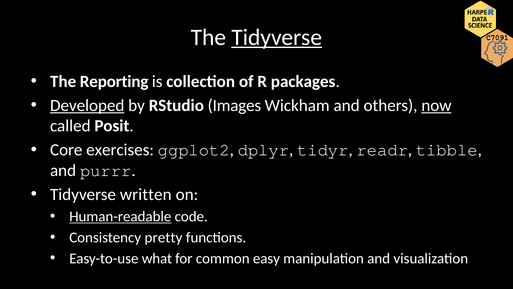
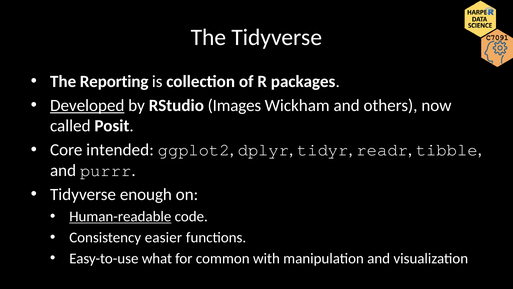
Tidyverse underline: present -> none (277, 37)
now underline: present -> none (436, 105)
exercises: exercises -> intended (120, 150)
written: written -> enough (146, 194)
pretty: pretty -> easier (163, 237)
easy: easy -> with (266, 258)
